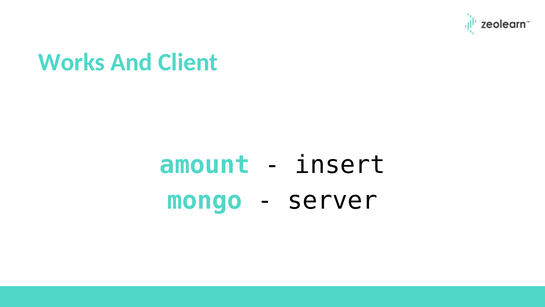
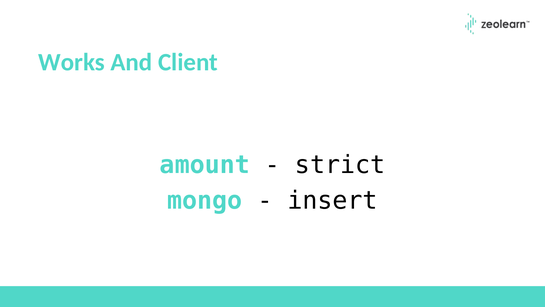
insert: insert -> strict (340, 165)
server: server -> insert (333, 200)
